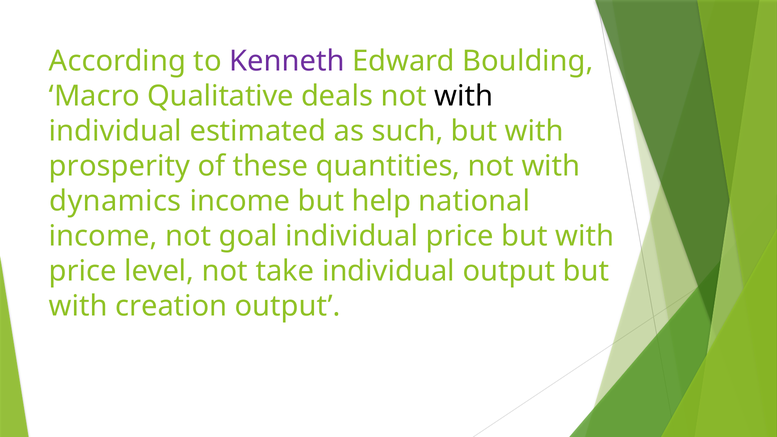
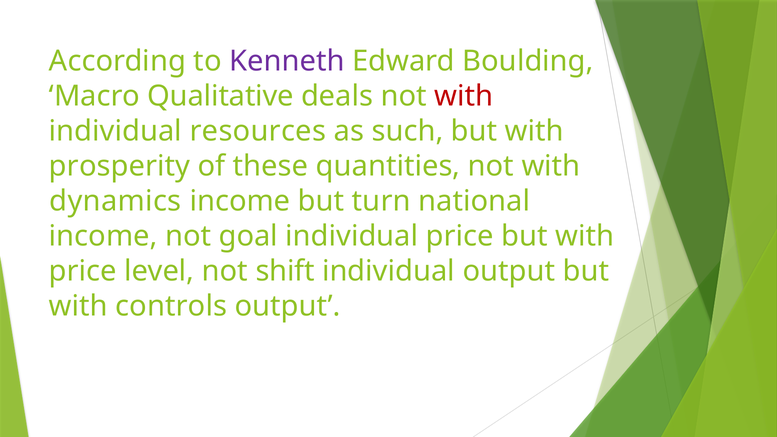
with colour: black -> red (464, 96)
estimated: estimated -> resources (258, 131)
help: help -> turn (381, 201)
take: take -> shift (285, 271)
creation: creation -> controls (171, 306)
